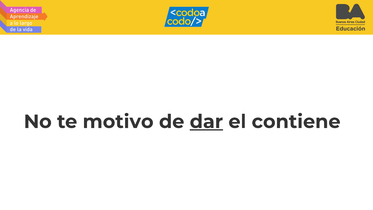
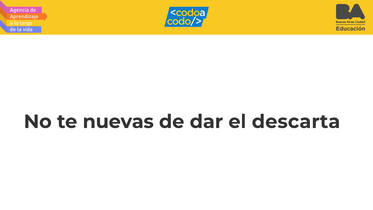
motivo: motivo -> nuevas (118, 122)
dar underline: present -> none (206, 122)
contiene: contiene -> descarta (296, 122)
